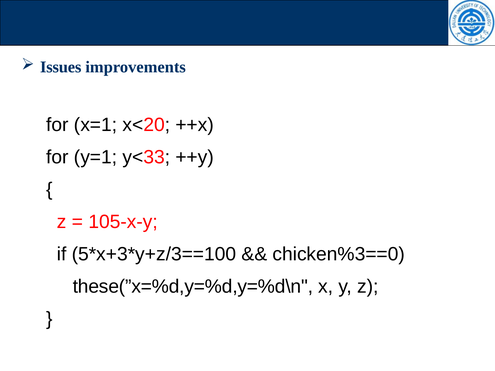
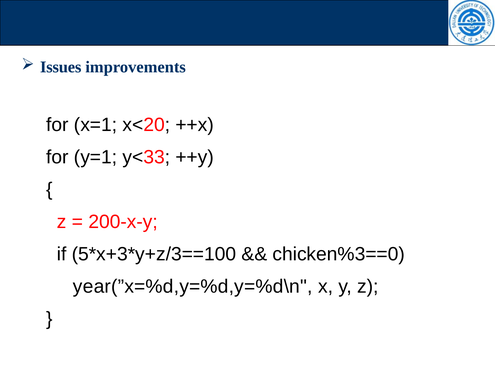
105-x-y: 105-x-y -> 200-x-y (123, 222)
these(”x=%d,y=%d,y=%d\n: these(”x=%d,y=%d,y=%d\n -> year(”x=%d,y=%d,y=%d\n (193, 287)
